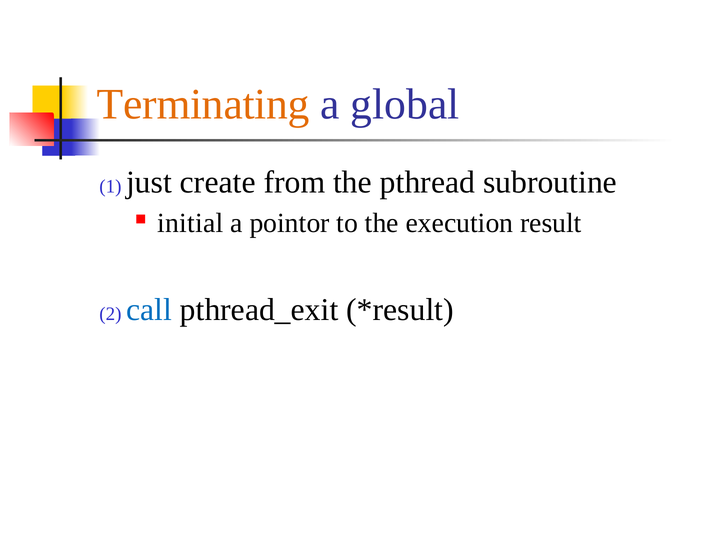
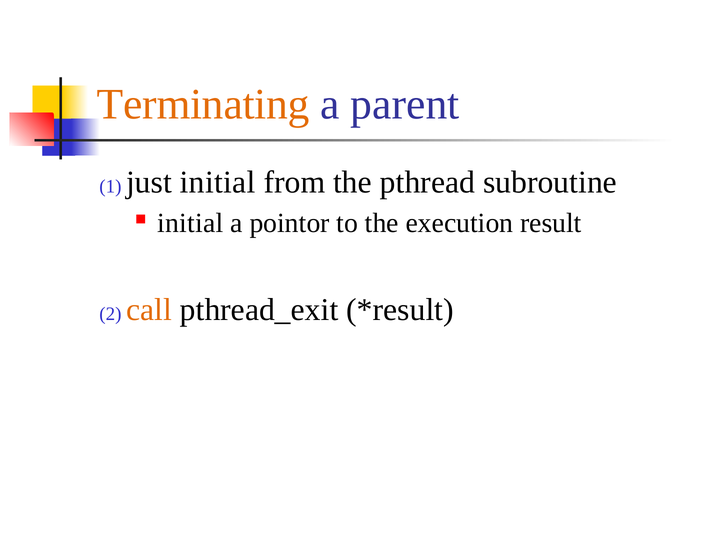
global: global -> parent (405, 104)
just create: create -> initial (218, 182)
call colour: blue -> orange (149, 310)
